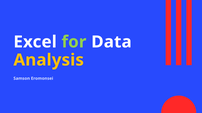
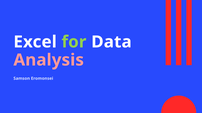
Analysis colour: yellow -> pink (49, 60)
